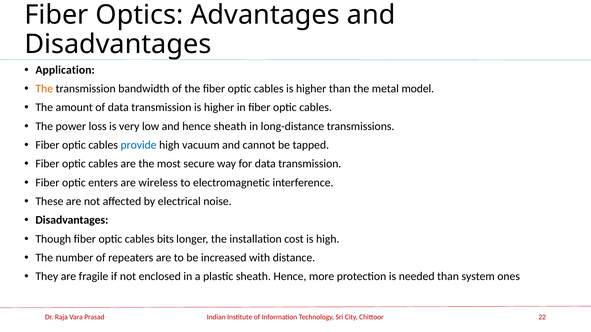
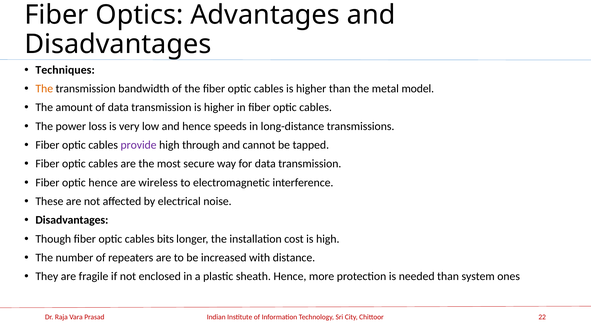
Application: Application -> Techniques (65, 70)
hence sheath: sheath -> speeds (230, 126)
provide colour: blue -> purple (139, 145)
vacuum: vacuum -> through (201, 145)
optic enters: enters -> hence (103, 183)
